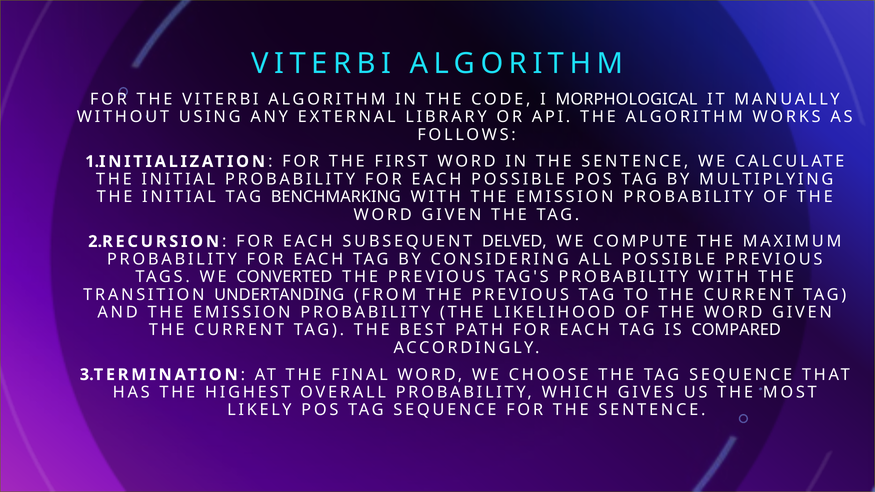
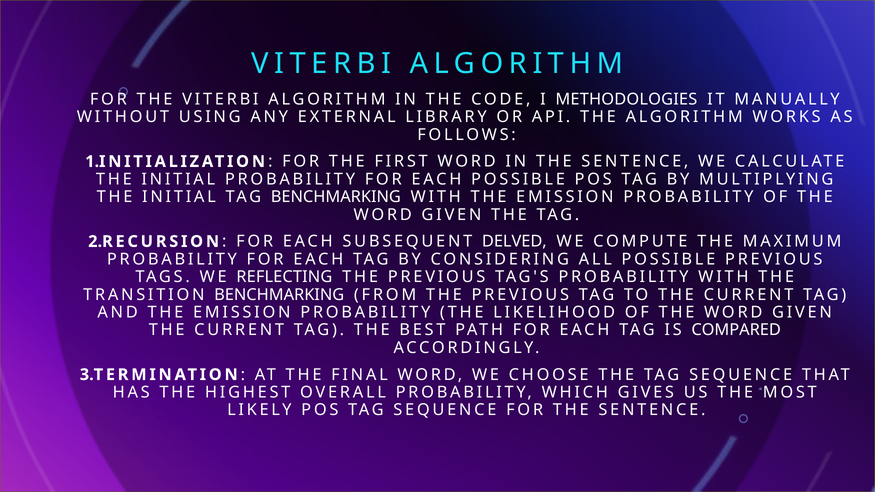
MORPHOLOGICAL: MORPHOLOGICAL -> METHODOLOGIES (626, 99)
CONVERTED: CONVERTED -> REFLECTING (284, 277)
TRANSITION UNDERTANDING: UNDERTANDING -> BENCHMARKING (279, 295)
